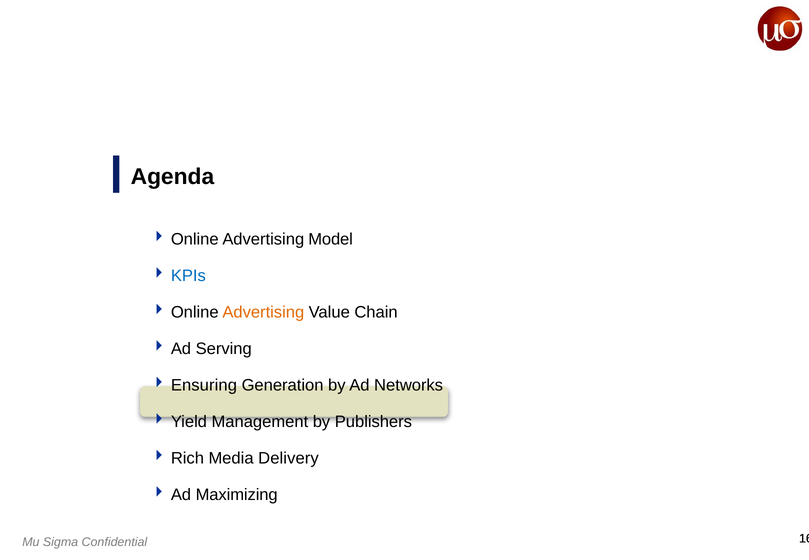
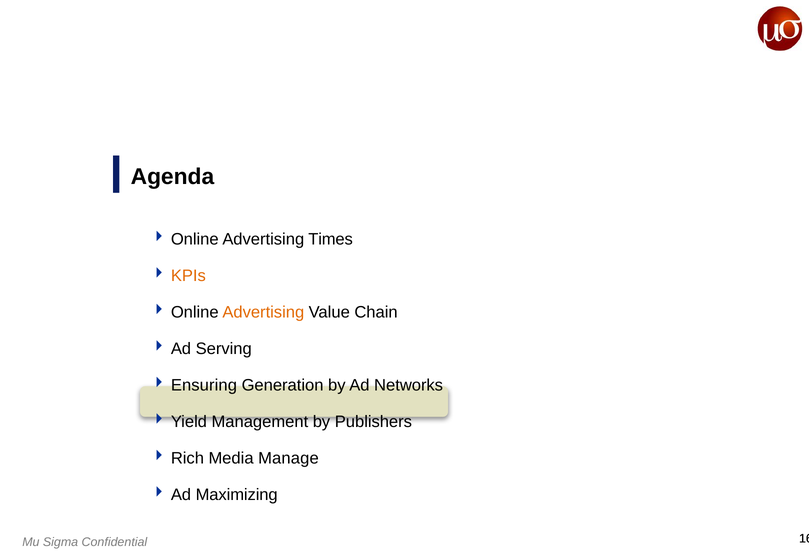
Model: Model -> Times (331, 240)
KPIs colour: blue -> orange (188, 276)
Delivery: Delivery -> Manage (288, 458)
